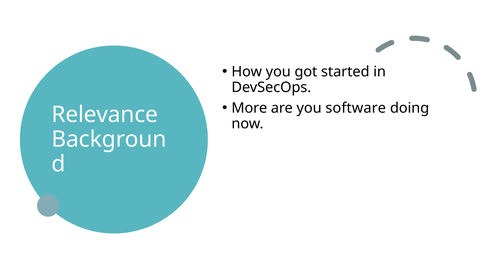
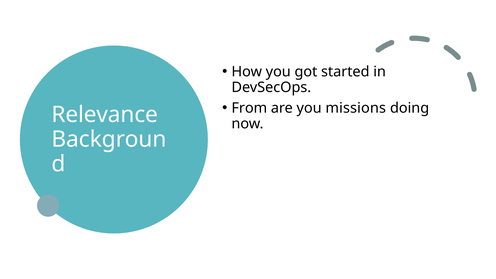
More: More -> From (249, 108)
software: software -> missions (356, 108)
